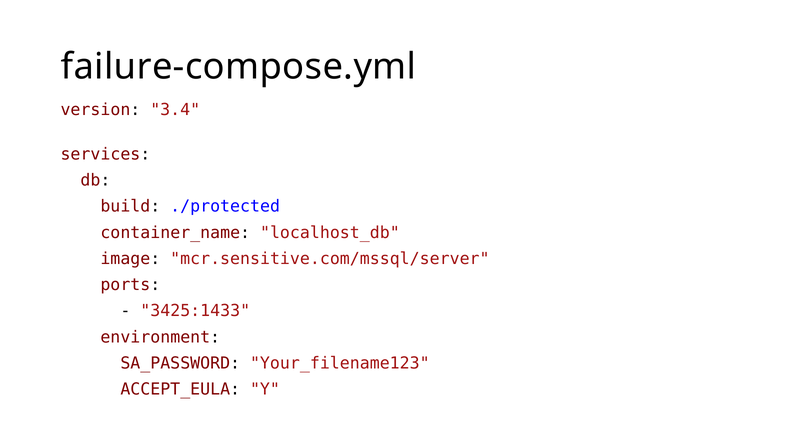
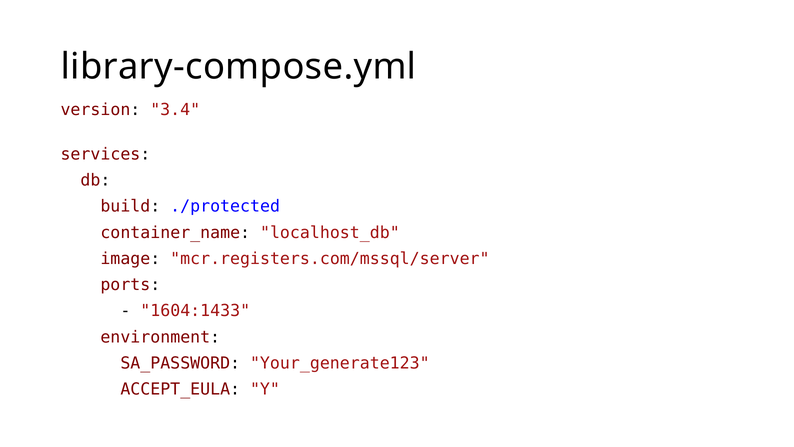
failure-compose.yml: failure-compose.yml -> library-compose.yml (238, 67)
mcr.sensitive.com/mssql/server: mcr.sensitive.com/mssql/server -> mcr.registers.com/mssql/server (330, 258)
3425:1433: 3425:1433 -> 1604:1433 (195, 311)
Your_filename123: Your_filename123 -> Your_generate123 (340, 363)
